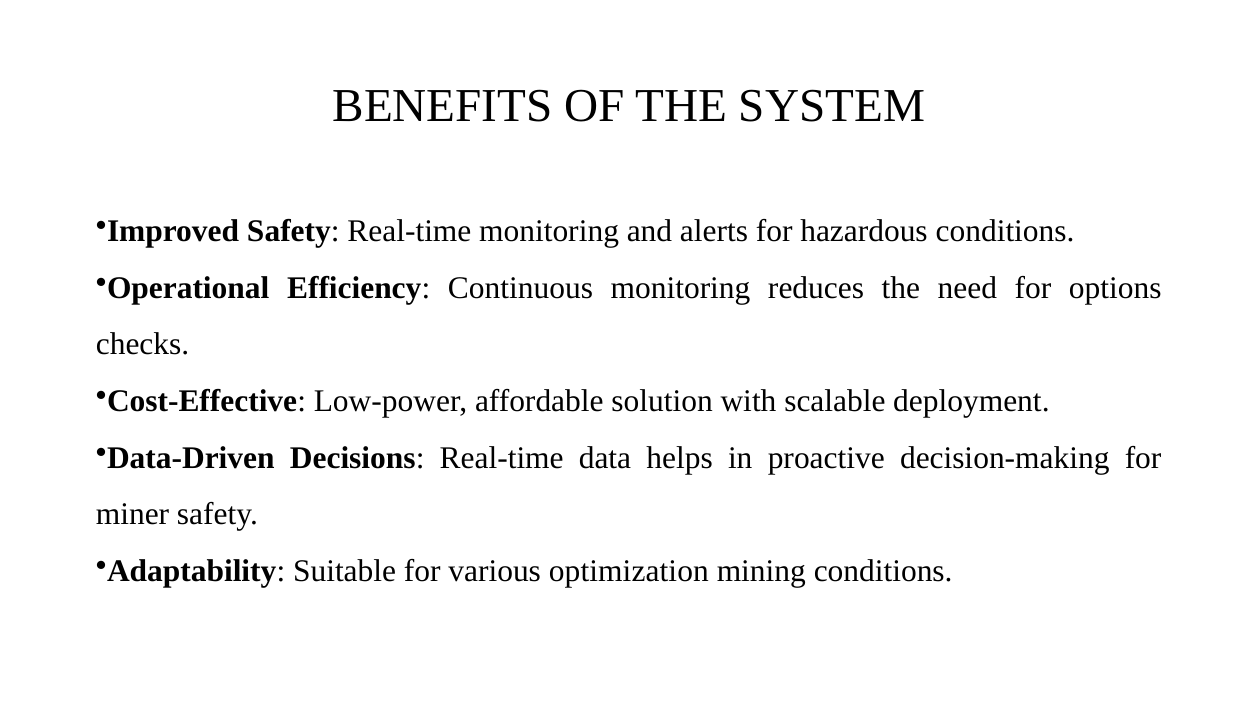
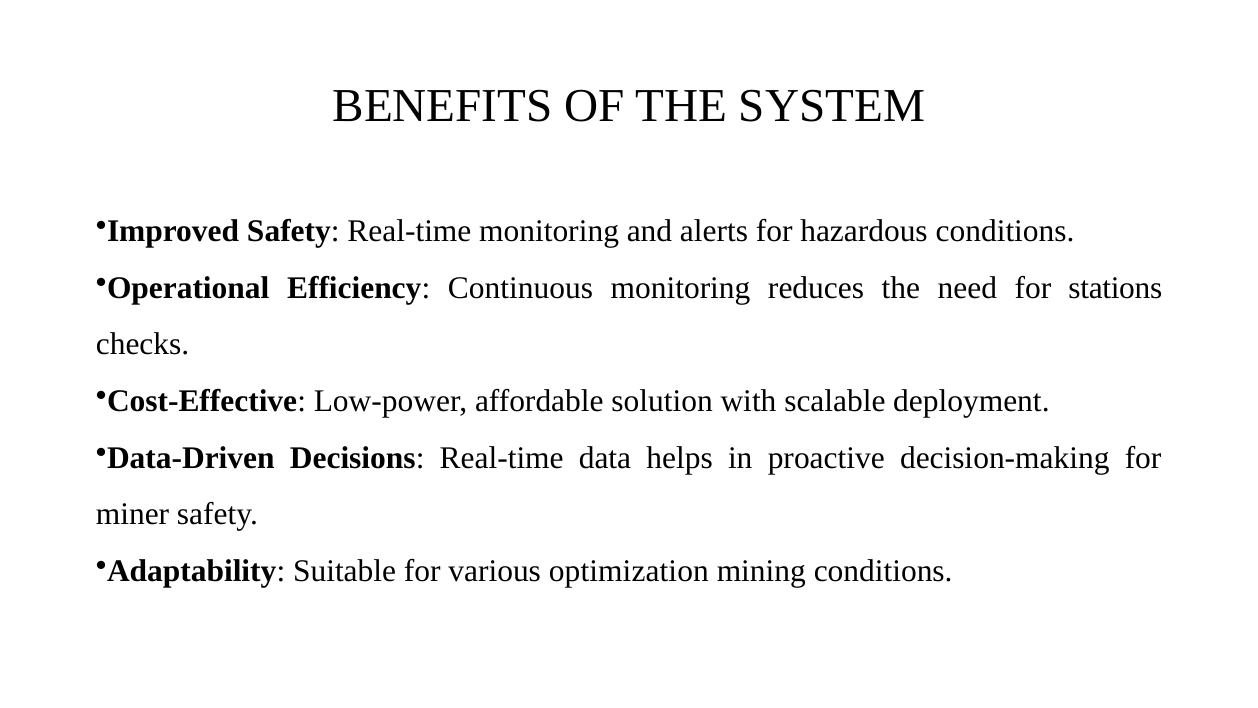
options: options -> stations (1115, 288)
